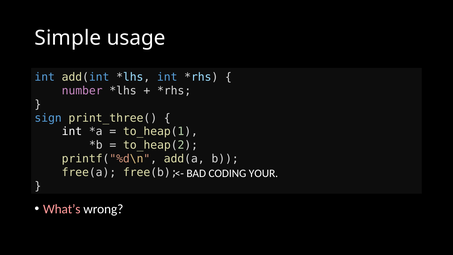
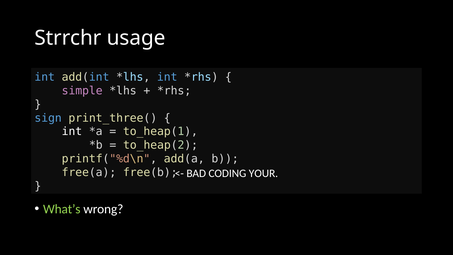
Simple: Simple -> Strrchr (68, 38)
number: number -> simple (82, 91)
What’s colour: pink -> light green (62, 209)
